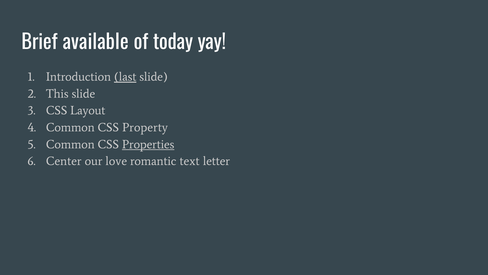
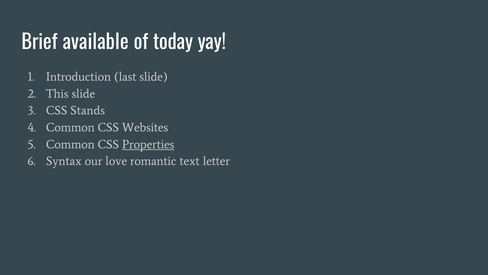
last underline: present -> none (125, 77)
Layout: Layout -> Stands (88, 110)
Property: Property -> Websites (145, 127)
Center: Center -> Syntax (64, 161)
